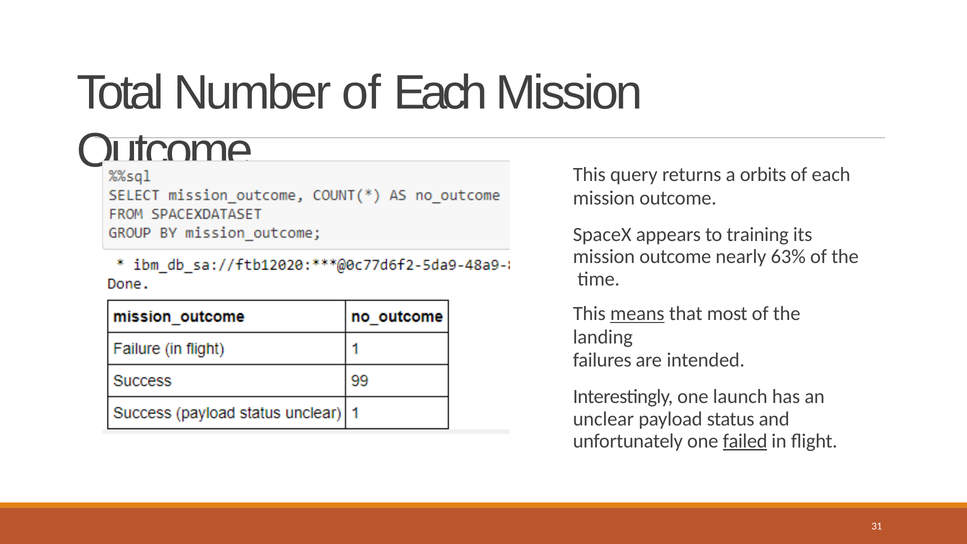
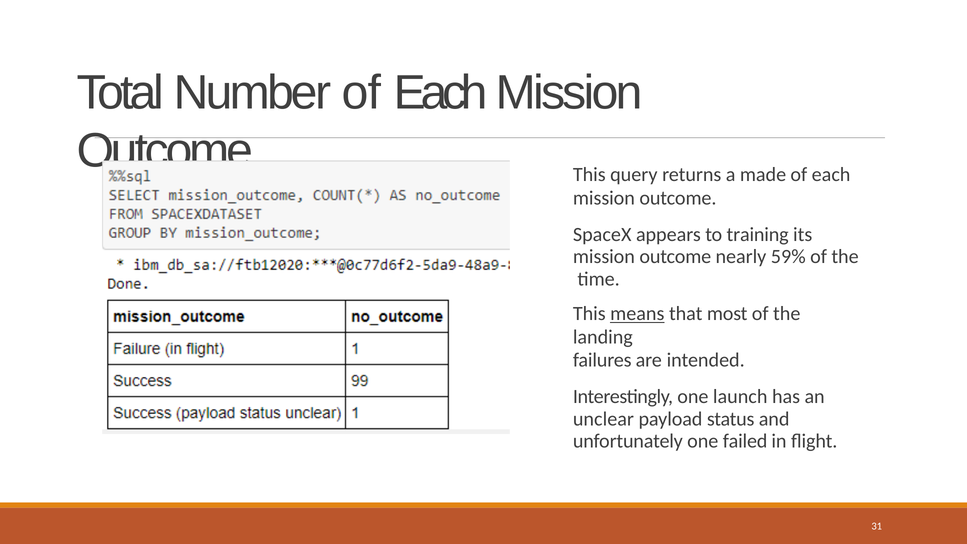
orbits: orbits -> made (763, 175)
63%: 63% -> 59% (788, 257)
failed underline: present -> none (745, 441)
